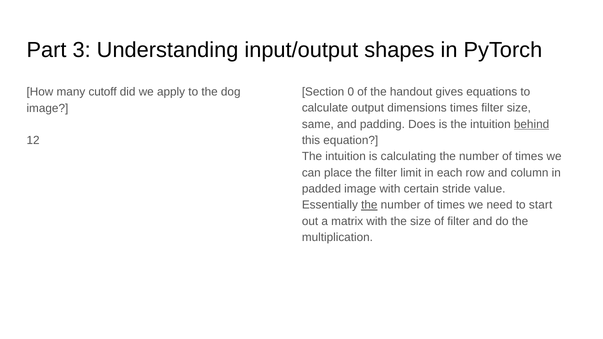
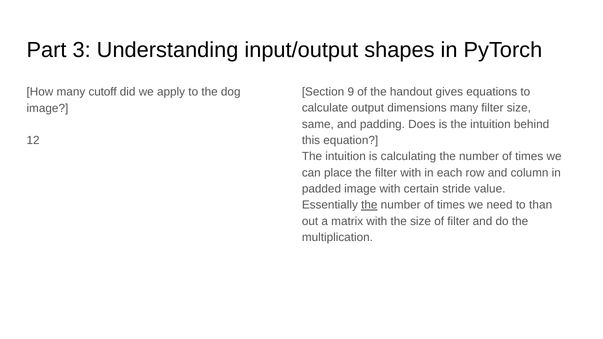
0: 0 -> 9 (351, 92)
dimensions times: times -> many (464, 108)
behind underline: present -> none (532, 124)
filter limit: limit -> with (411, 173)
start: start -> than (541, 205)
